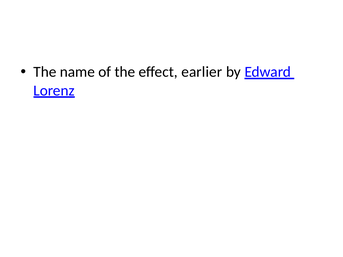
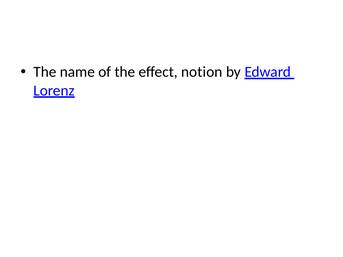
earlier: earlier -> notion (202, 72)
